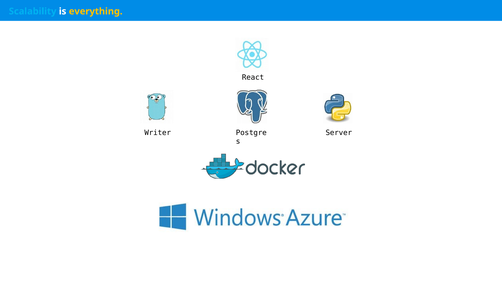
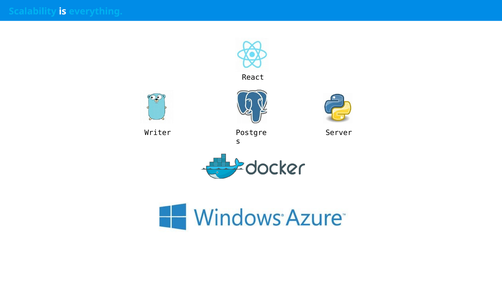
everything colour: yellow -> light blue (96, 11)
